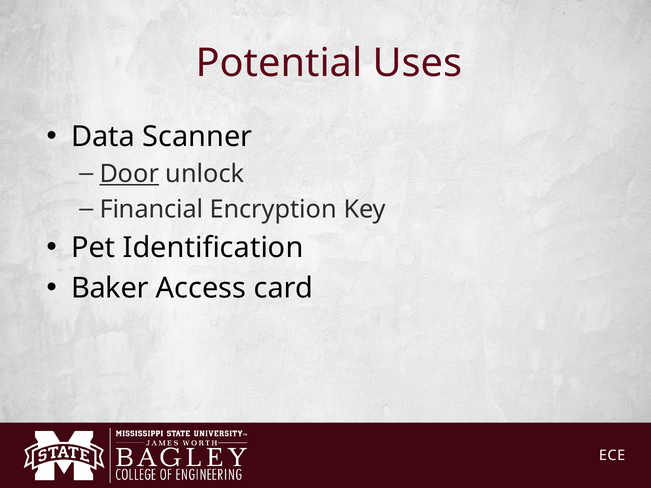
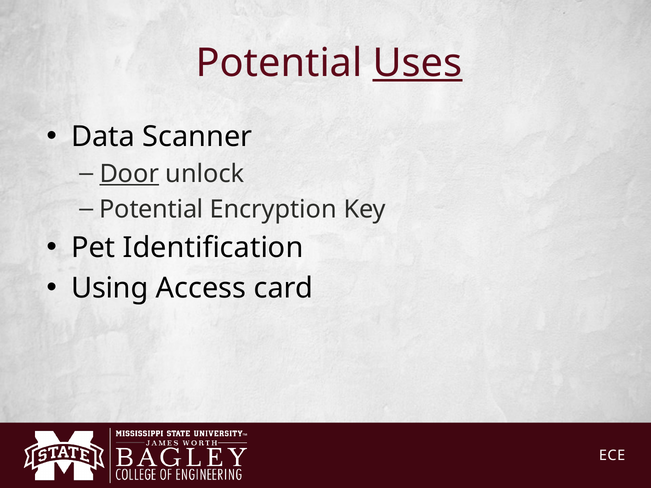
Uses underline: none -> present (418, 63)
Financial: Financial -> Potential (151, 209)
Baker: Baker -> Using (110, 289)
